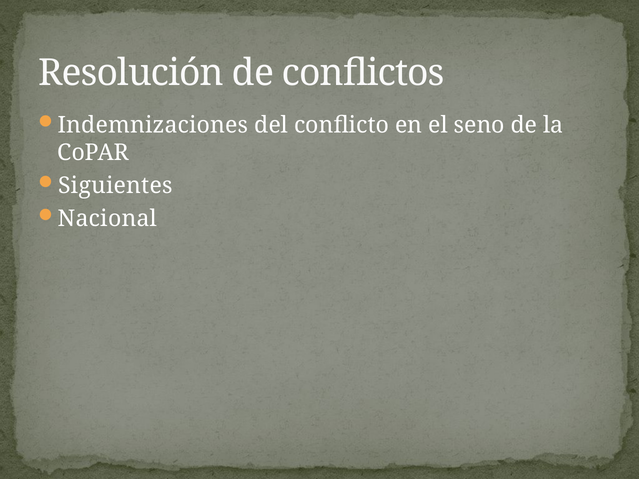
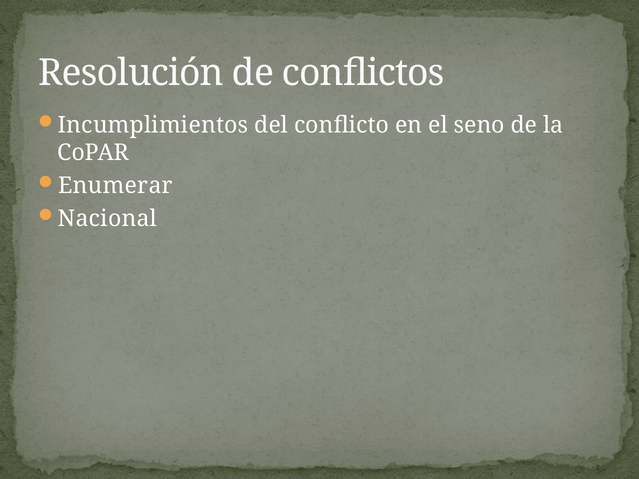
Indemnizaciones: Indemnizaciones -> Incumplimientos (153, 125)
Siguientes: Siguientes -> Enumerar (115, 186)
